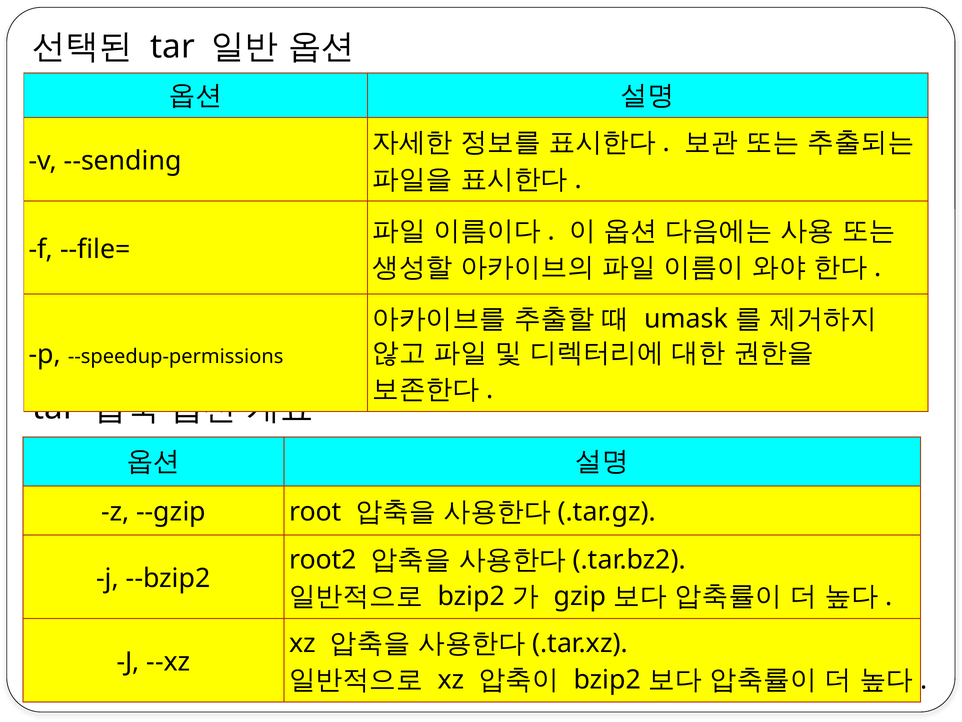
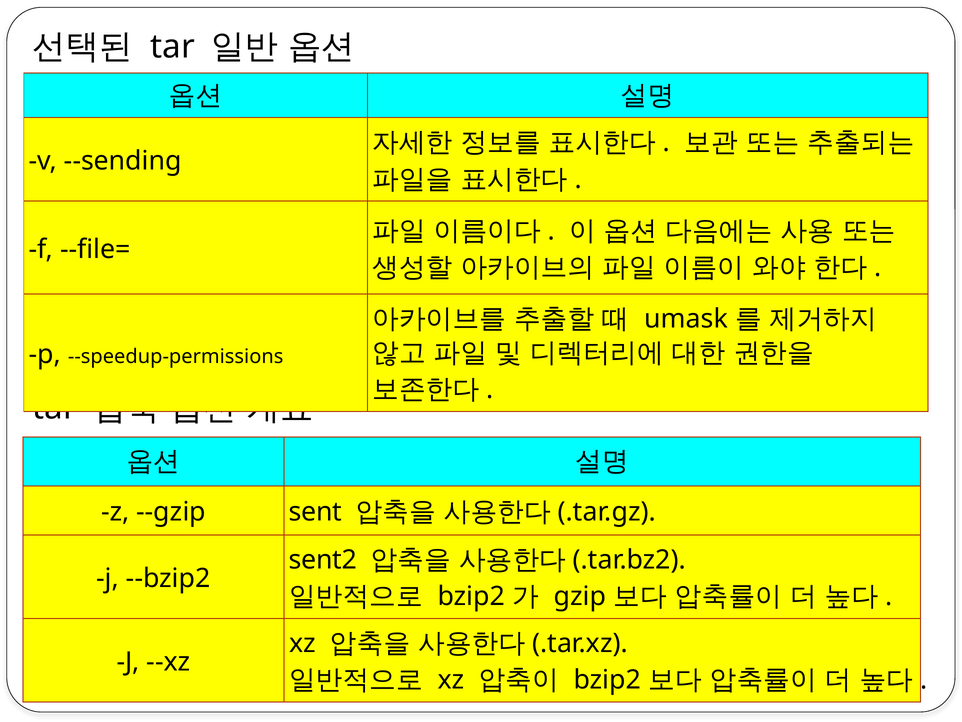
root: root -> sent (315, 512)
root2: root2 -> sent2 (323, 559)
